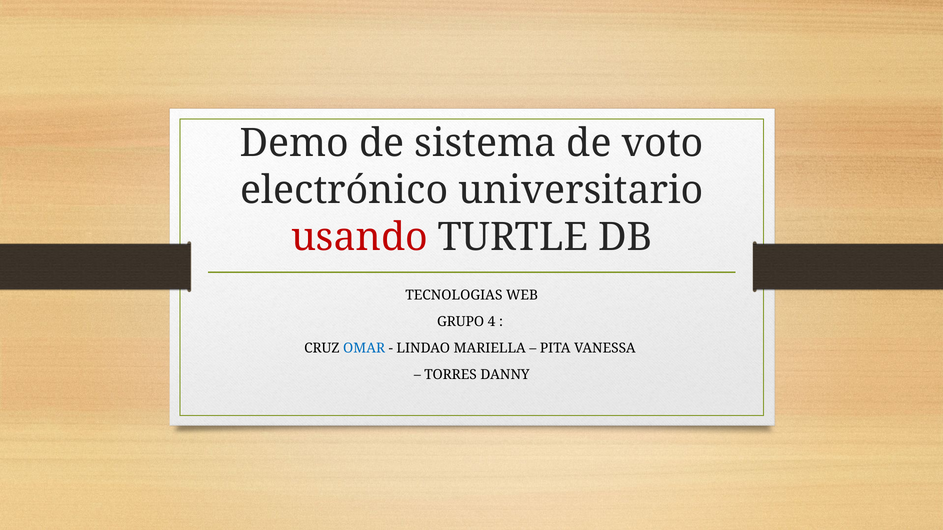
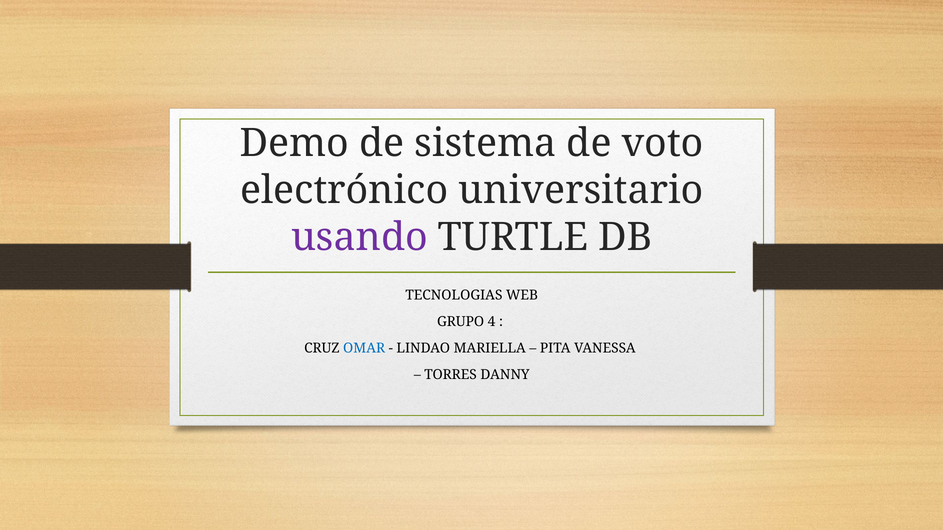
usando colour: red -> purple (359, 238)
